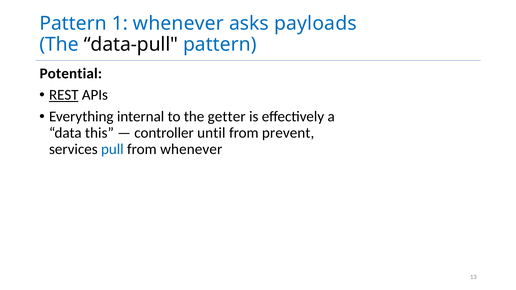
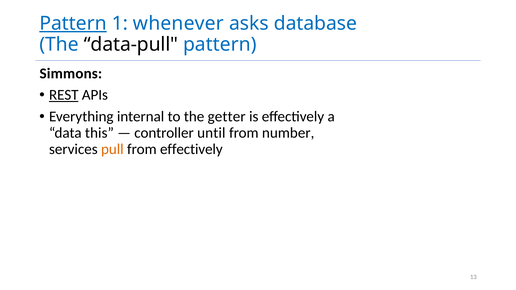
Pattern underline: none -> present (73, 23)
payloads: payloads -> database (316, 23)
Potential: Potential -> Simmons (71, 73)
prevent: prevent -> number (288, 133)
pull colour: blue -> orange (112, 149)
from whenever: whenever -> effectively (191, 149)
